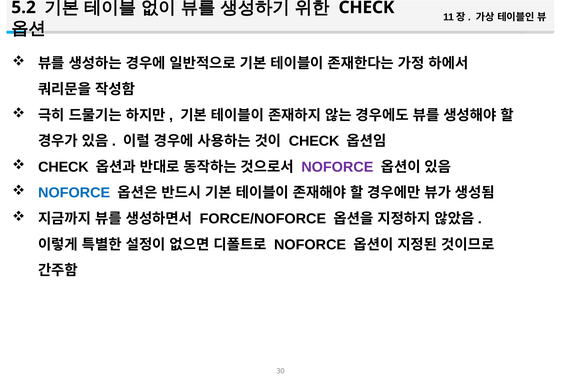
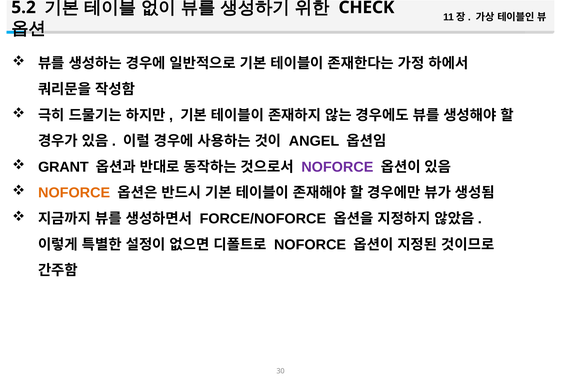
CHECK: CHECK -> ANGEL (314, 141)
CHECK: CHECK -> GRANT (63, 167)
NOFORCE colour: blue -> orange (74, 193)
